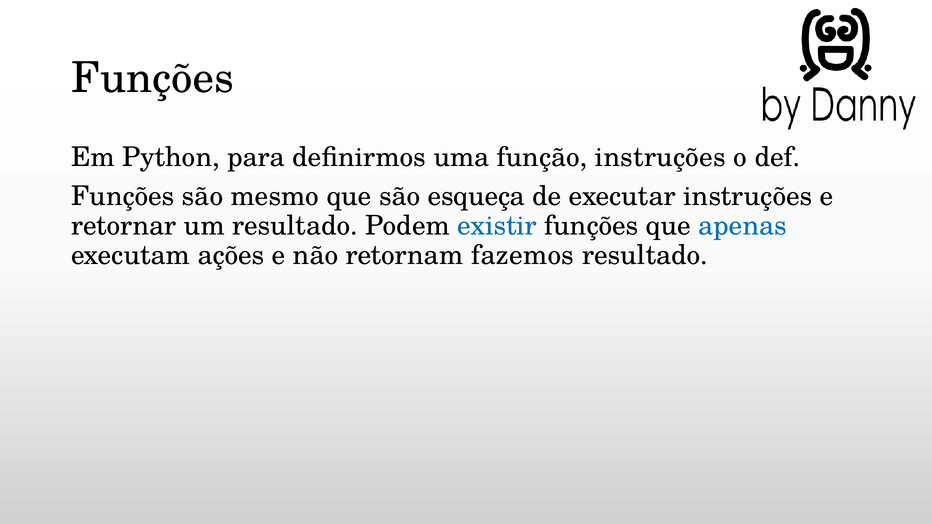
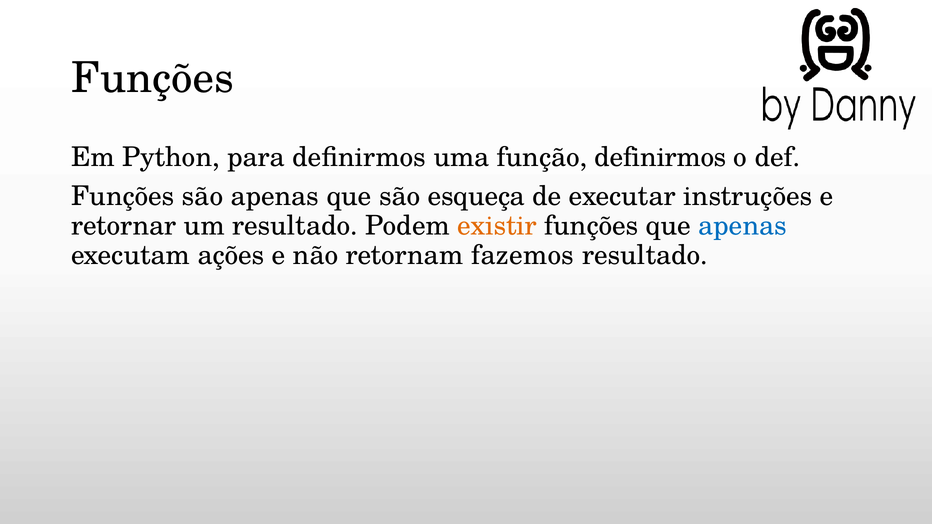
função instruções: instruções -> definirmos (660, 158)
são mesmo: mesmo -> apenas (275, 197)
existir colour: blue -> orange (497, 226)
